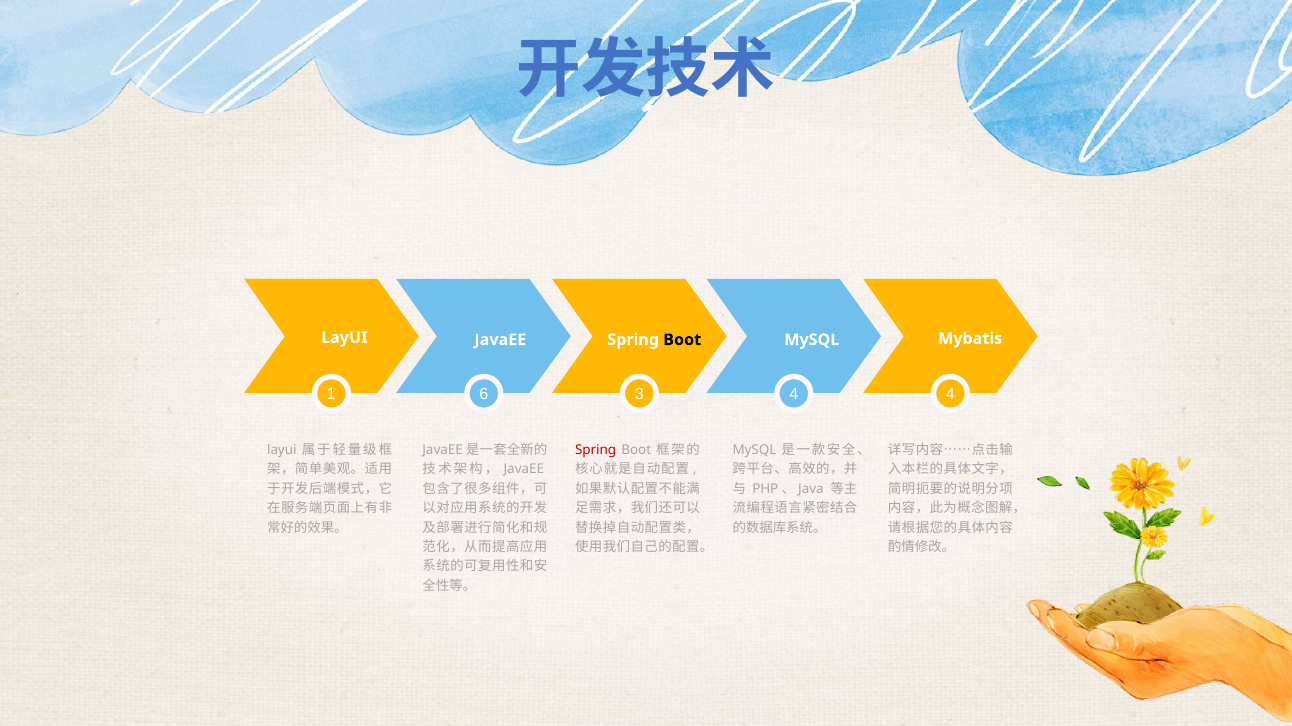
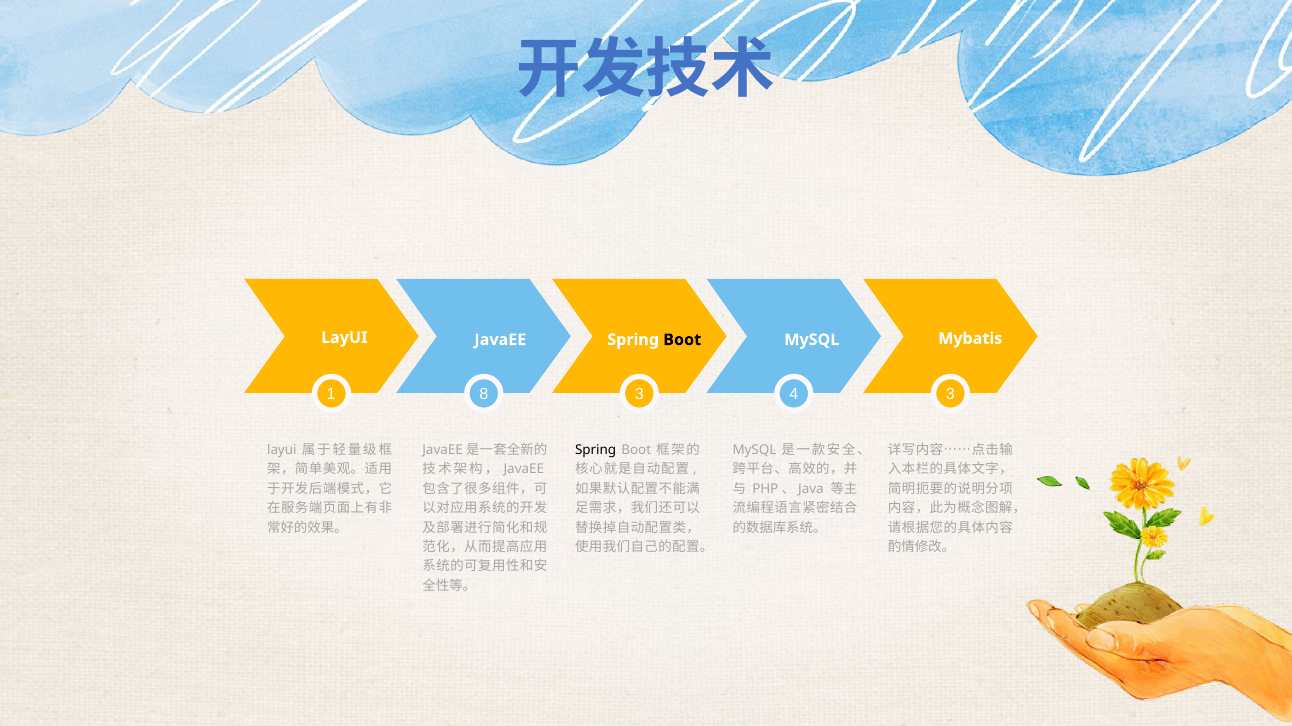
6: 6 -> 8 (484, 395)
4 4: 4 -> 3 (950, 395)
Spring colour: red -> black (596, 451)
